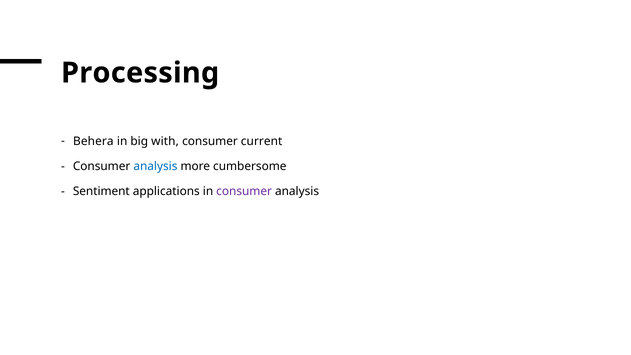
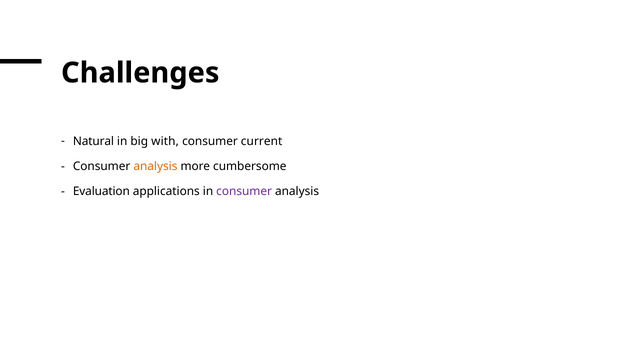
Processing: Processing -> Challenges (140, 73)
Behera: Behera -> Natural (93, 141)
analysis colour: blue -> orange (155, 166)
Sentiment: Sentiment -> Evaluation (101, 191)
